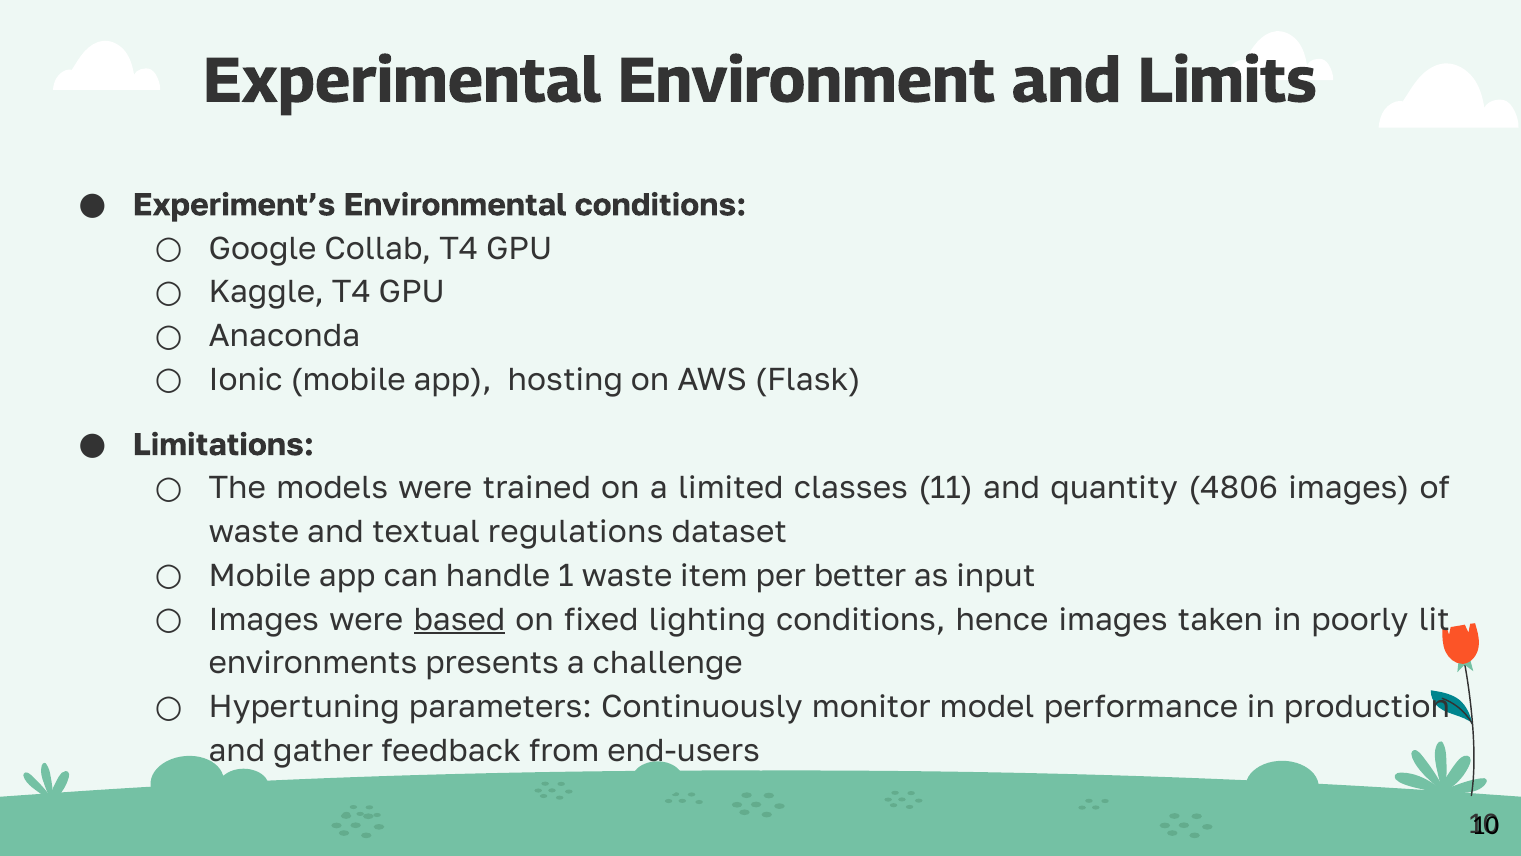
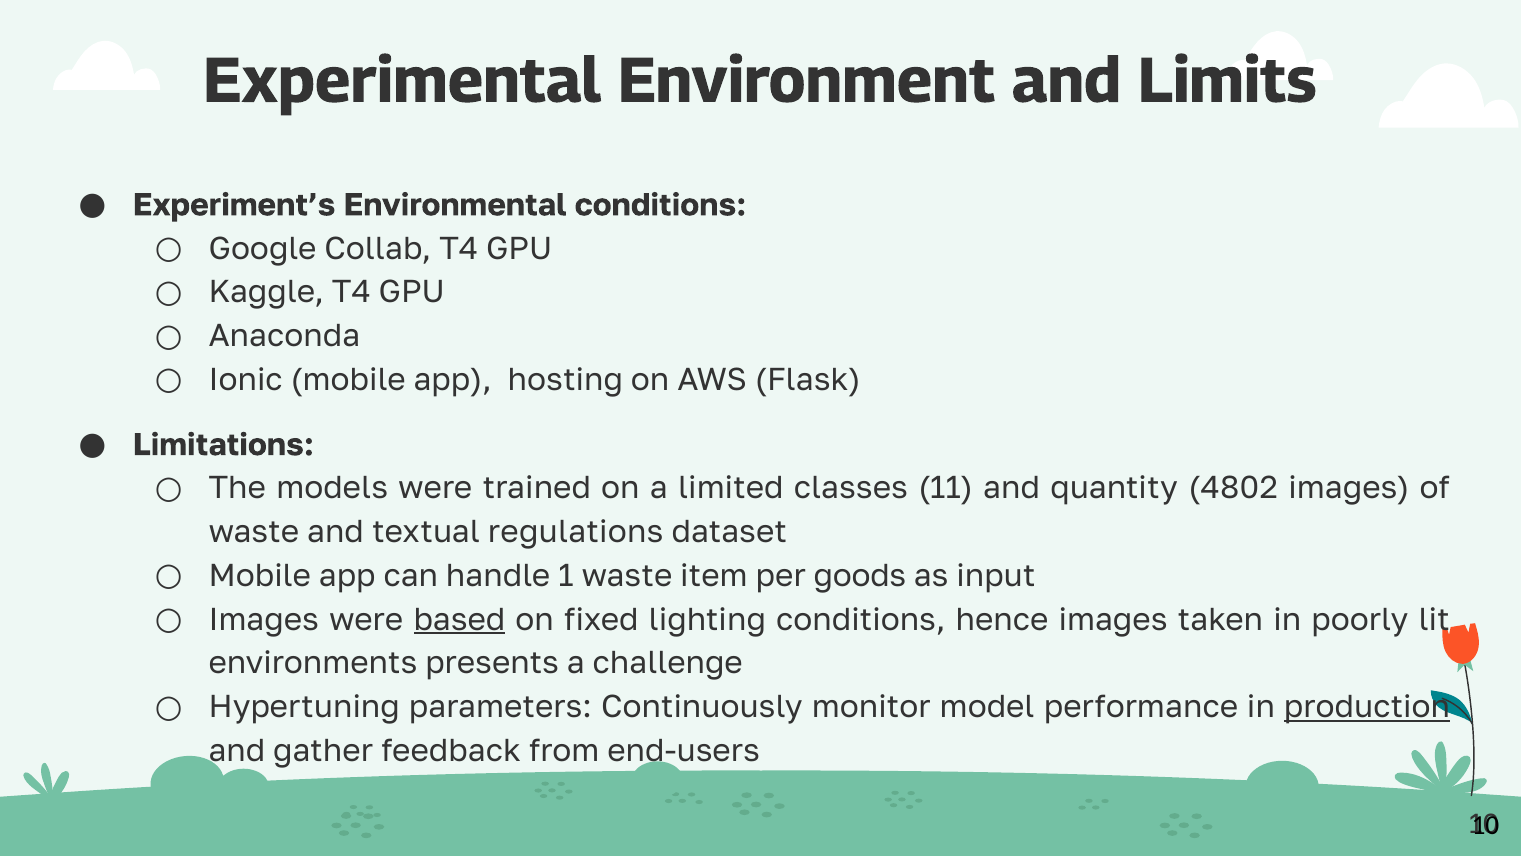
4806: 4806 -> 4802 (1233, 488)
better: better -> goods (860, 576)
production underline: none -> present (1367, 707)
